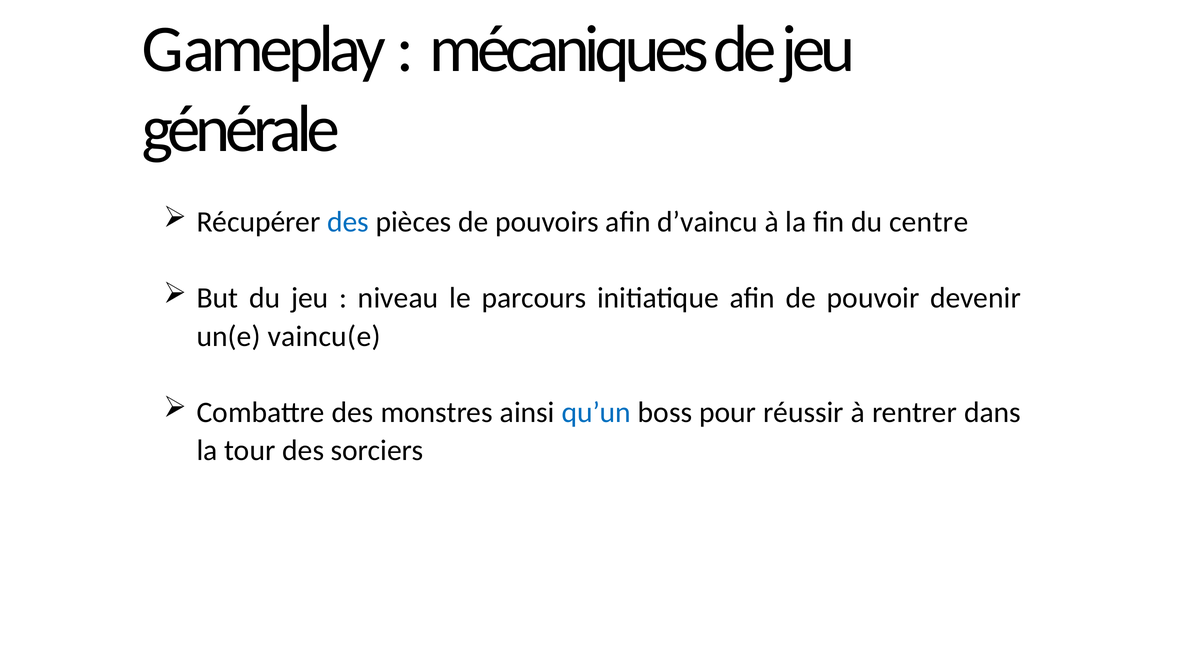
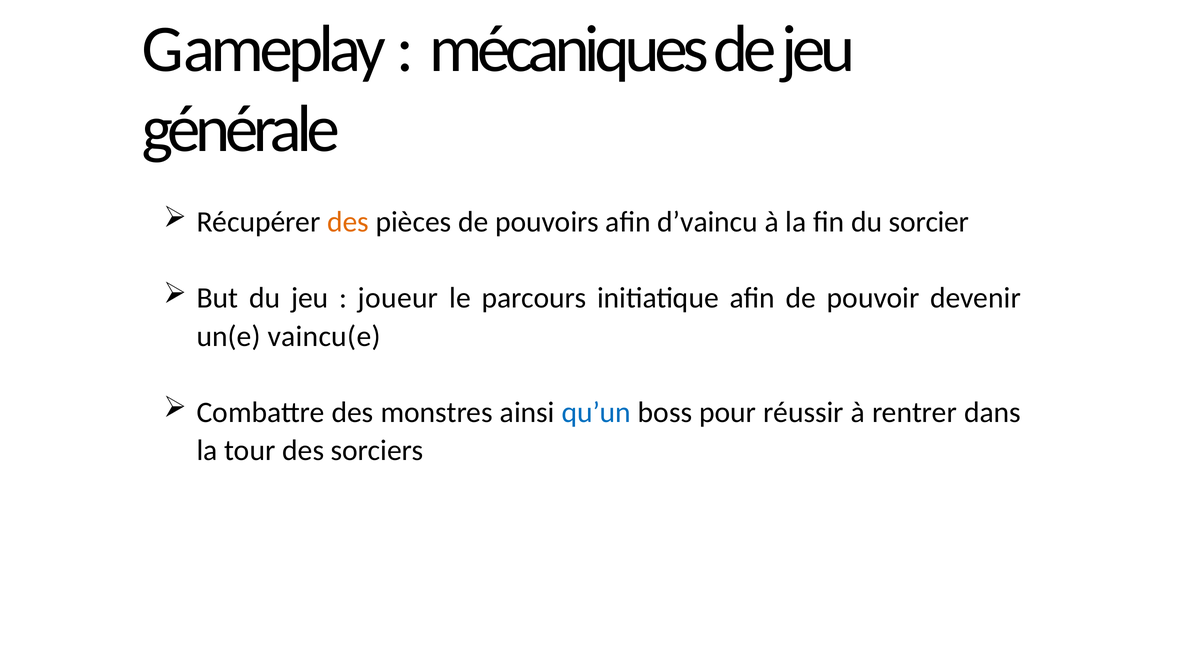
des colour: blue -> orange (348, 222)
centre: centre -> sorcier (929, 222)
niveau: niveau -> joueur (398, 298)
